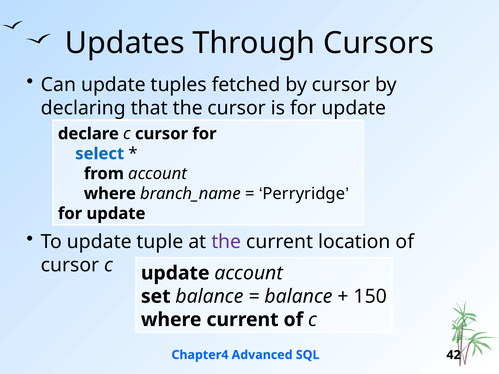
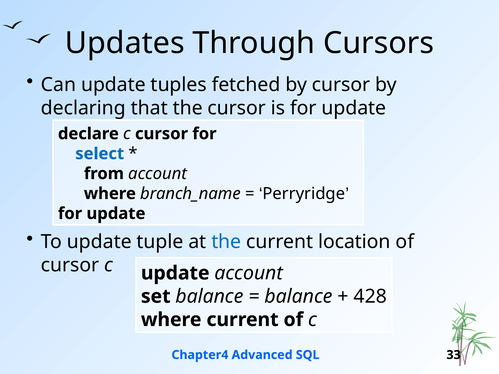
the colour: purple -> blue (226, 242)
150: 150 -> 428 (370, 297)
42: 42 -> 33 (454, 355)
